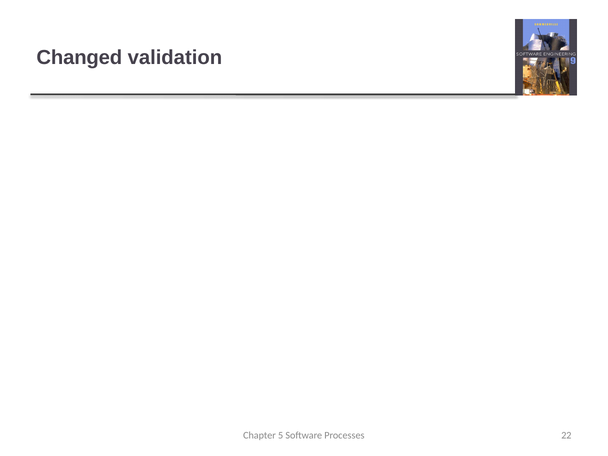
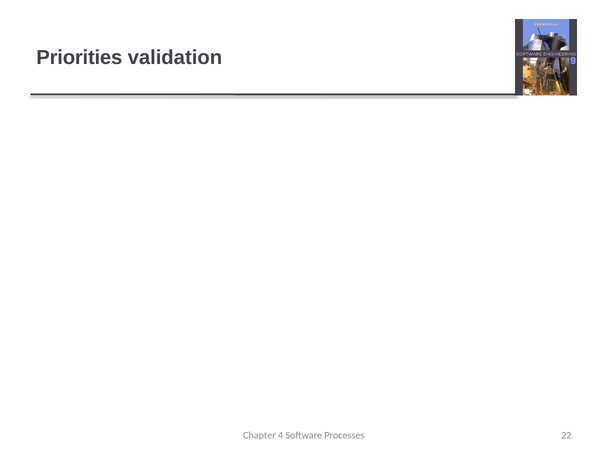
Changed: Changed -> Priorities (79, 58)
5: 5 -> 4 (281, 435)
